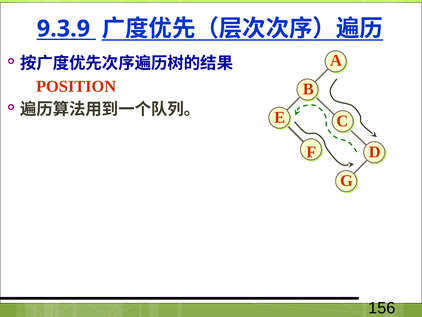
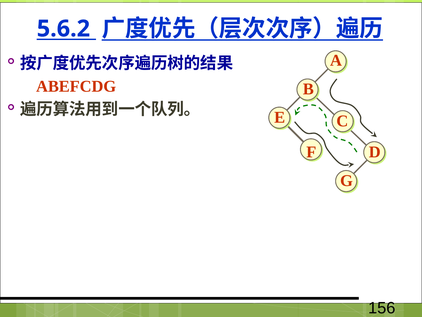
9.3.9: 9.3.9 -> 5.6.2 (63, 29)
POSITION: POSITION -> ABEFCDG (76, 86)
